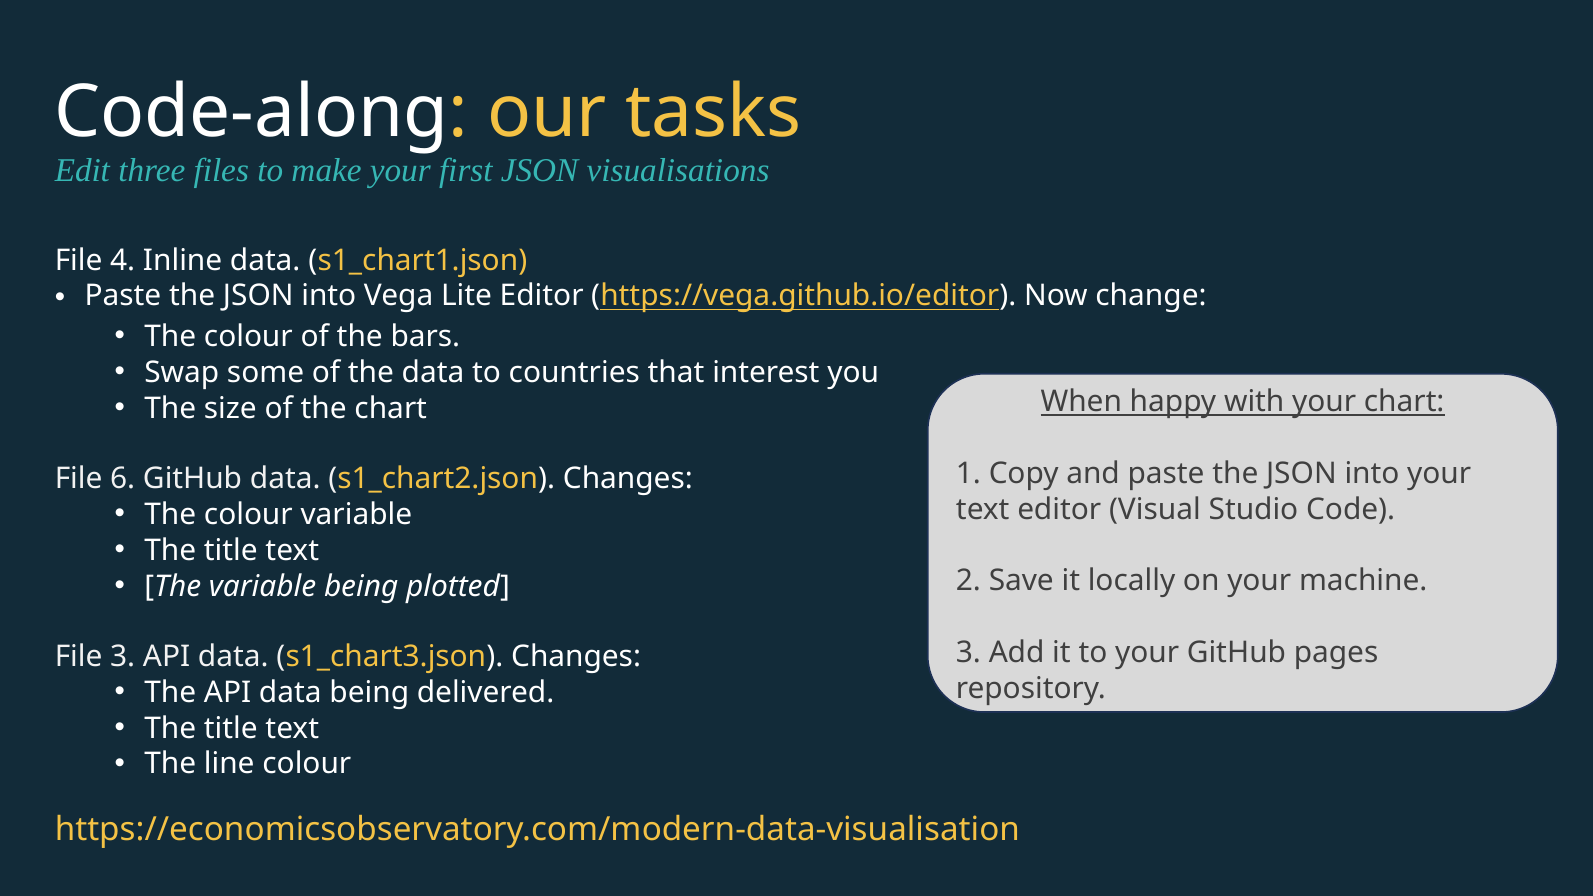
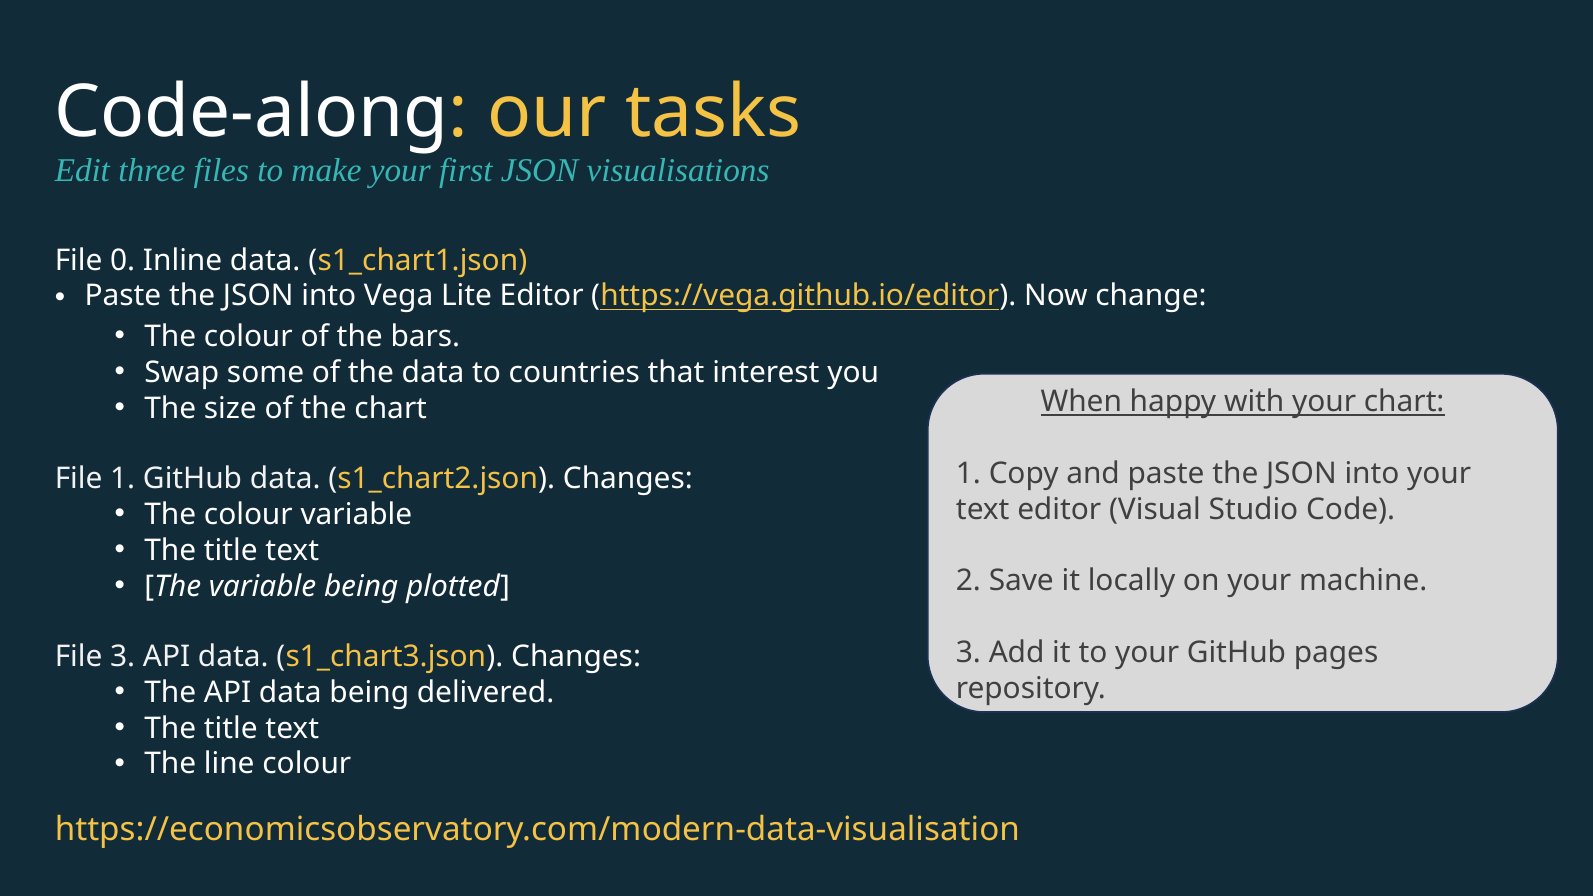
4: 4 -> 0 (123, 260)
File 6: 6 -> 1 (123, 479)
